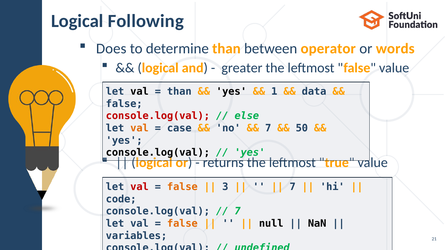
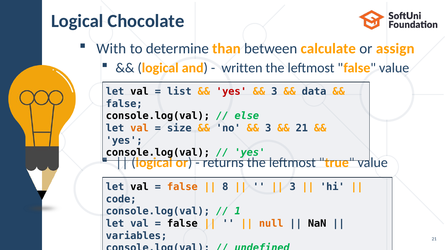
Following: Following -> Chocolate (146, 21)
Does: Does -> With (111, 49)
operator: operator -> calculate (328, 49)
words: words -> assign (395, 49)
greater: greater -> written (242, 68)
than: than -> list (179, 92)
yes colour: black -> red (231, 92)
1: 1 -> 3 (274, 92)
console.log(val colour: red -> black (158, 116)
case: case -> size (179, 128)
7: 7 -> 3 (268, 128)
50: 50 -> 21 (302, 128)
val colour: red -> black (140, 187)
3: 3 -> 8 (225, 187)
7: 7 -> 3 (293, 187)
7: 7 -> 1 (238, 212)
false colour: orange -> black (182, 224)
null colour: black -> orange (271, 224)
